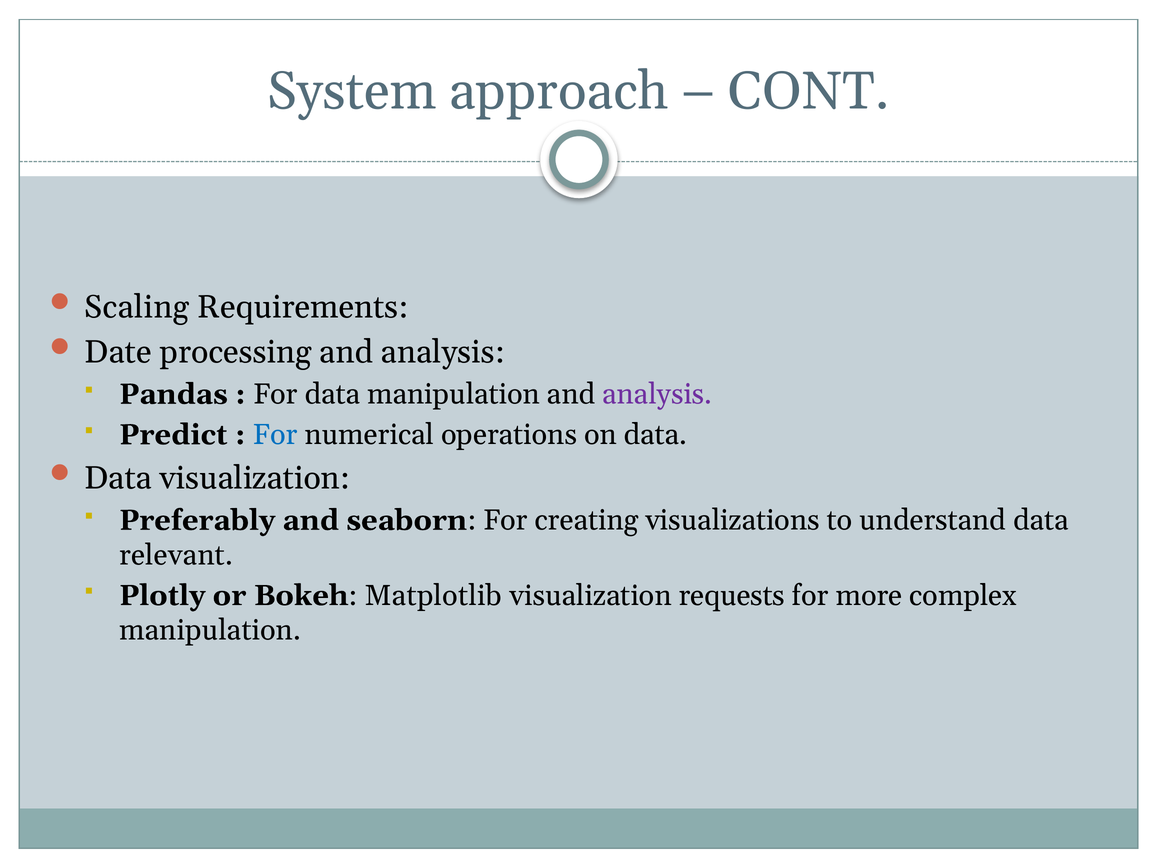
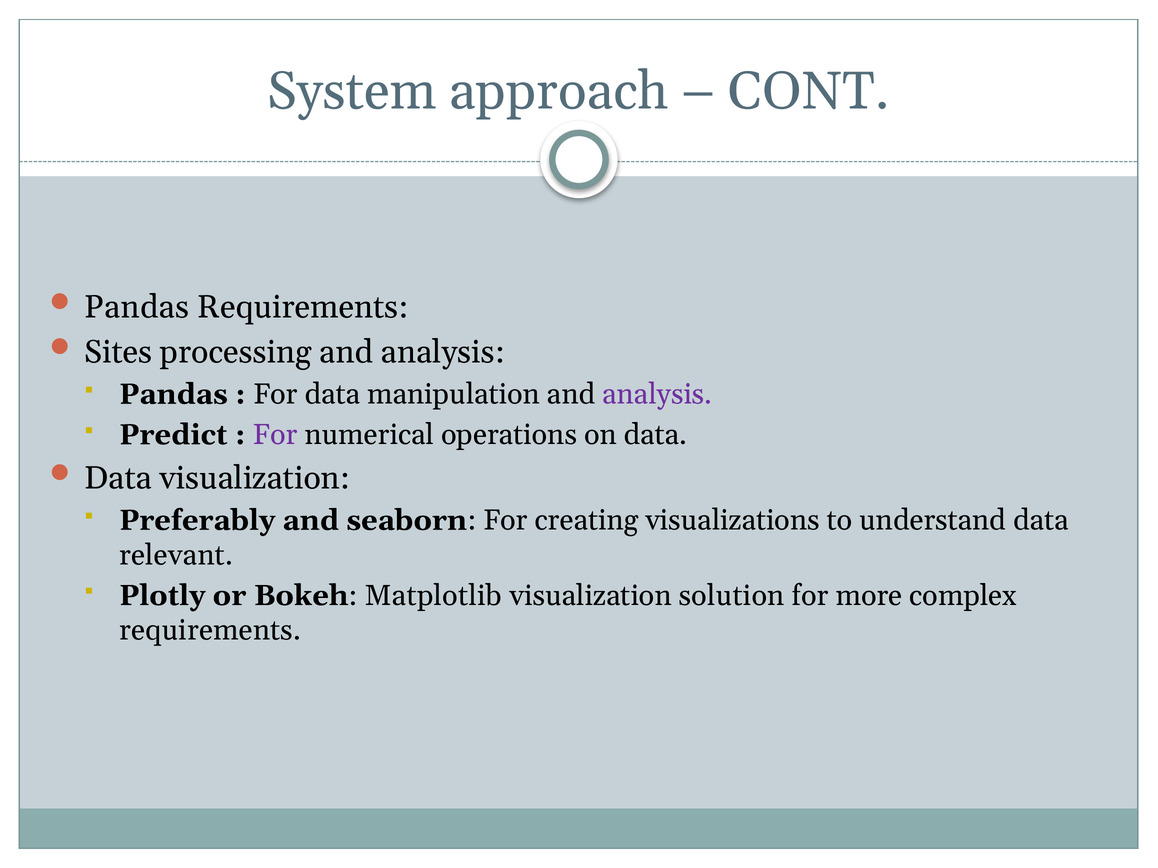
Scaling: Scaling -> Pandas (137, 307)
Date: Date -> Sites (118, 352)
For colour: blue -> purple (275, 435)
requests: requests -> solution (732, 596)
manipulation: manipulation -> requirements (210, 631)
